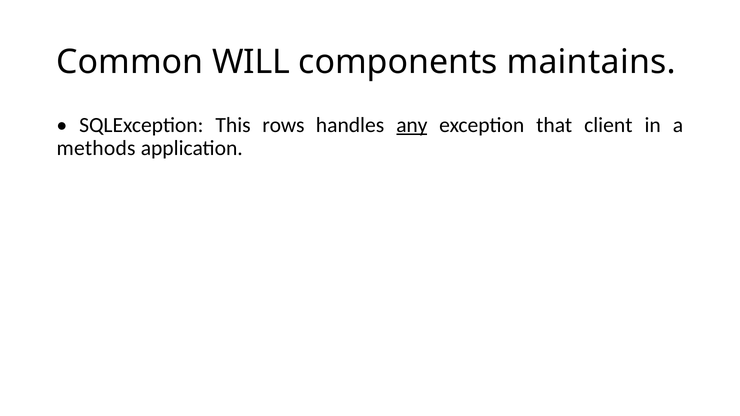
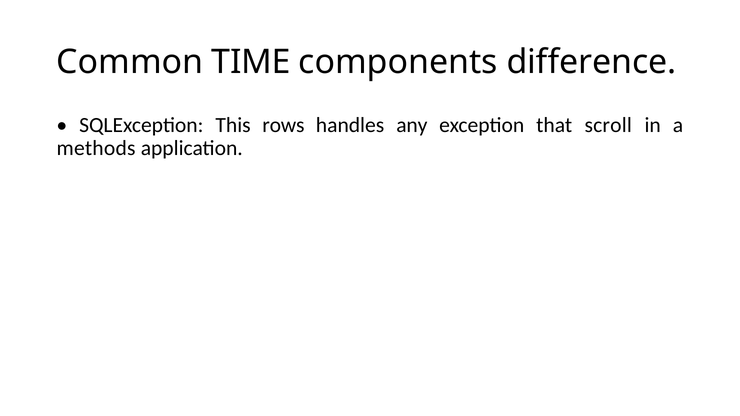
WILL: WILL -> TIME (251, 62)
maintains: maintains -> difference (591, 62)
any underline: present -> none (412, 125)
client: client -> scroll (608, 125)
